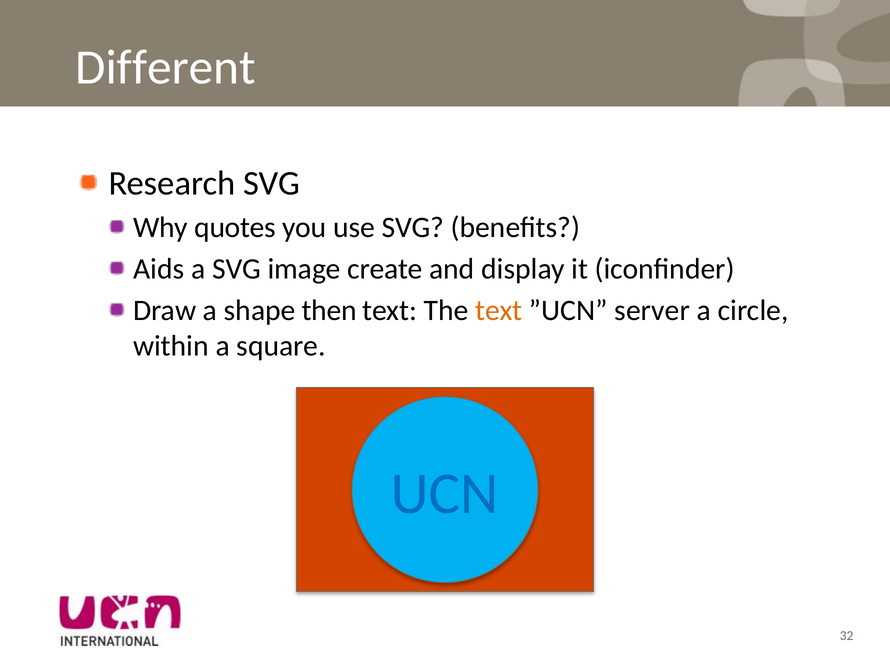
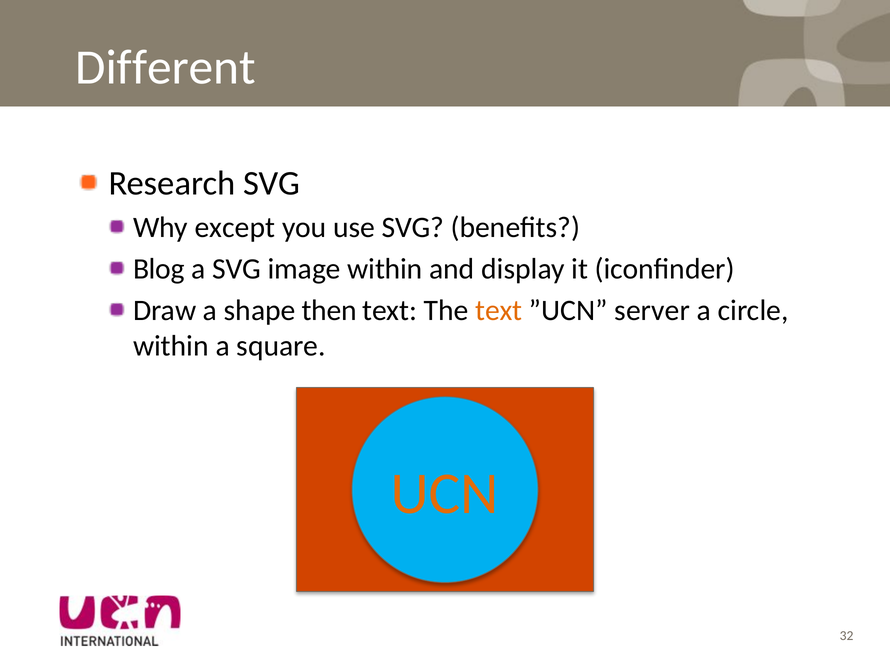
quotes: quotes -> except (235, 228)
Aids: Aids -> Blog (159, 269)
image create: create -> within (385, 269)
UCN colour: blue -> orange (445, 494)
